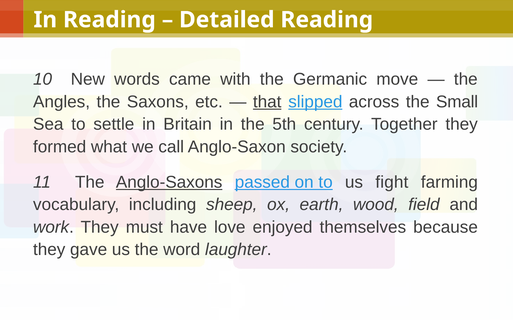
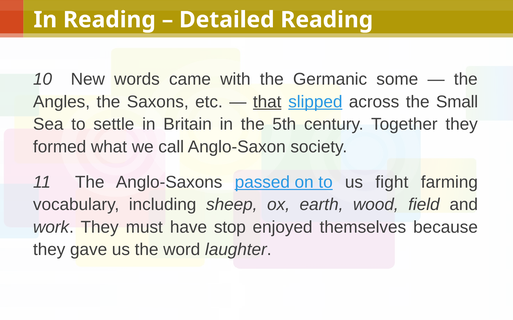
move: move -> some (397, 79)
Anglo-Saxons underline: present -> none (169, 182)
love: love -> stop (230, 228)
